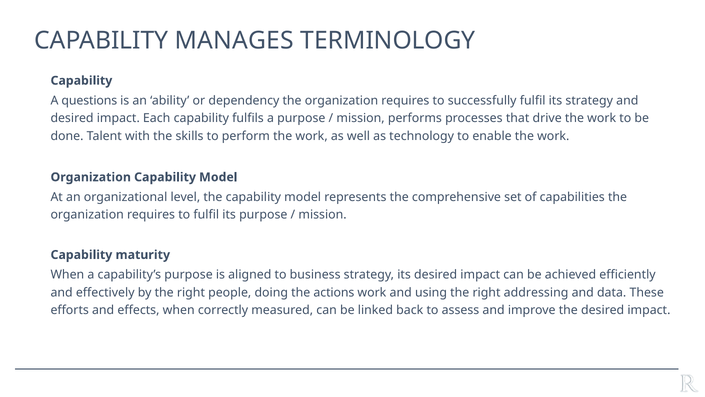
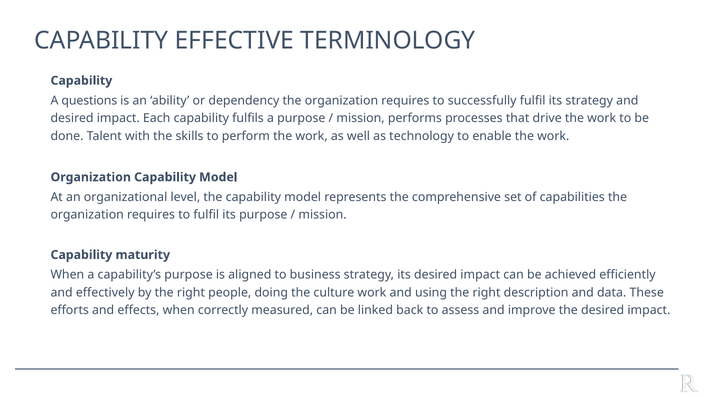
MANAGES: MANAGES -> EFFECTIVE (234, 40)
actions: actions -> culture (334, 292)
addressing: addressing -> description (536, 292)
